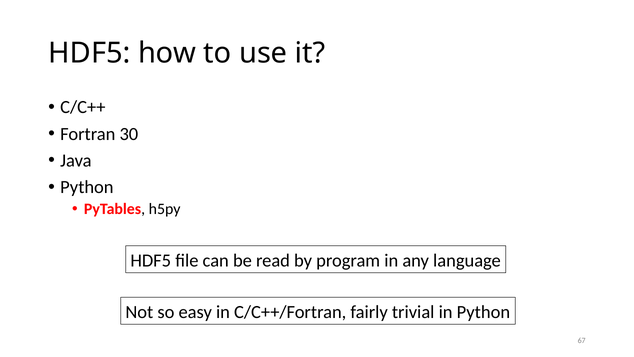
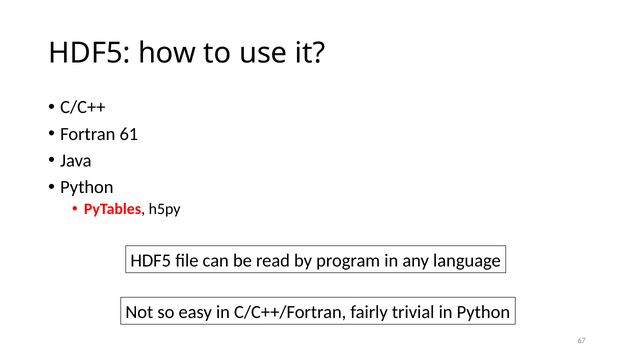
30: 30 -> 61 (129, 134)
